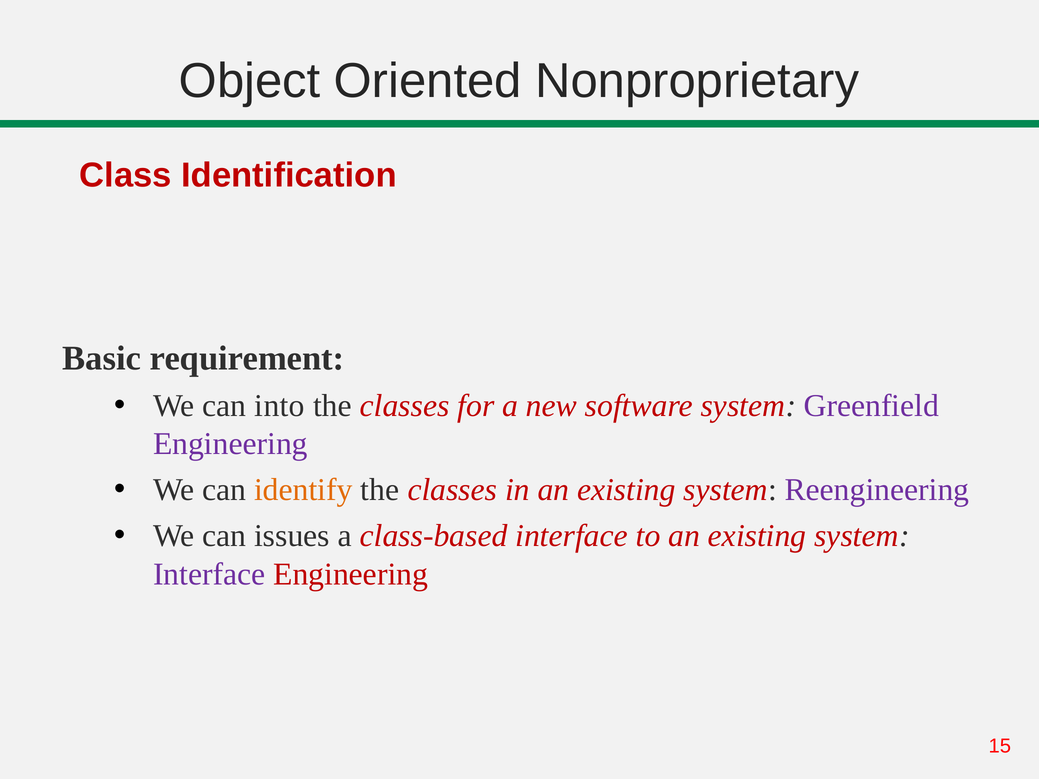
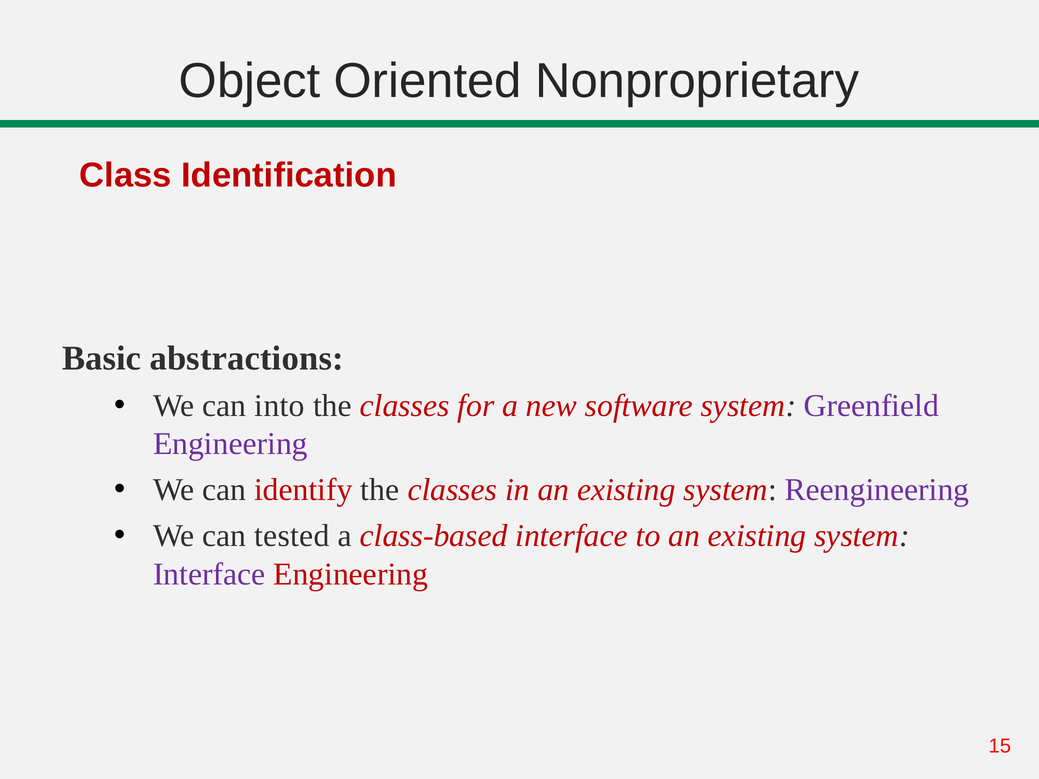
requirement: requirement -> abstractions (247, 359)
identify colour: orange -> red (303, 490)
issues: issues -> tested (292, 536)
